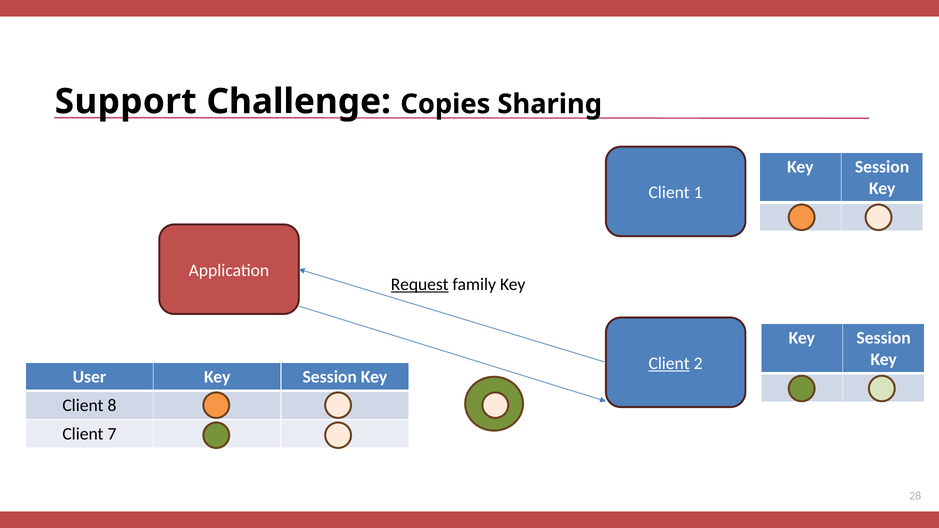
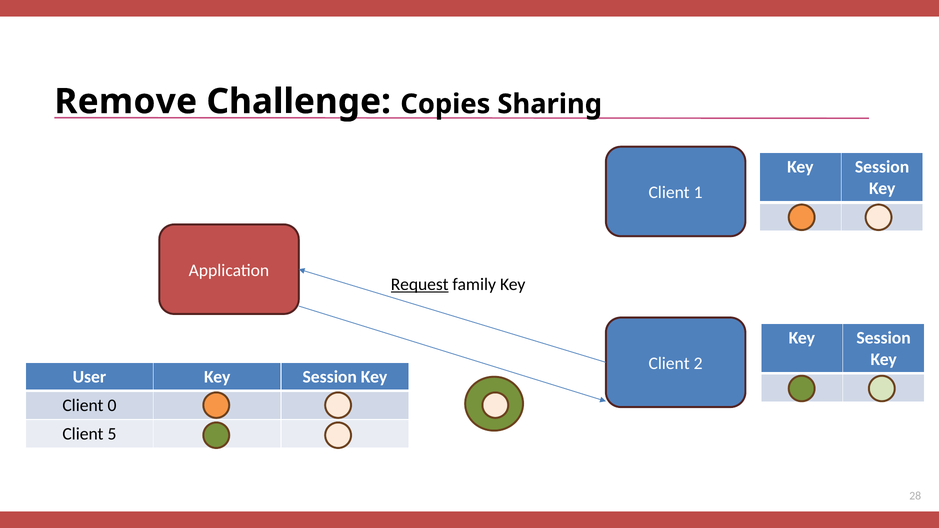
Support: Support -> Remove (126, 102)
Client underline: present -> none (669, 364)
8: 8 -> 0 (112, 406)
7: 7 -> 5 (112, 434)
